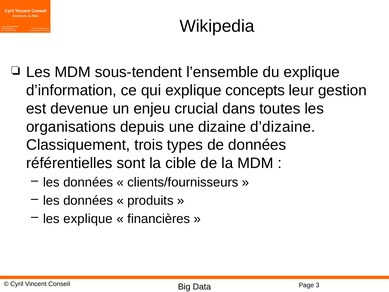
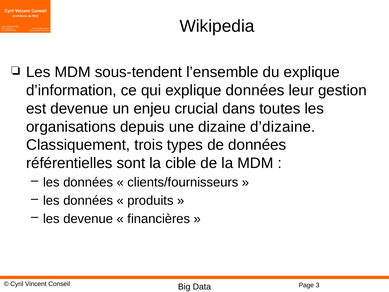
explique concepts: concepts -> données (255, 90)
les explique: explique -> devenue (88, 219)
